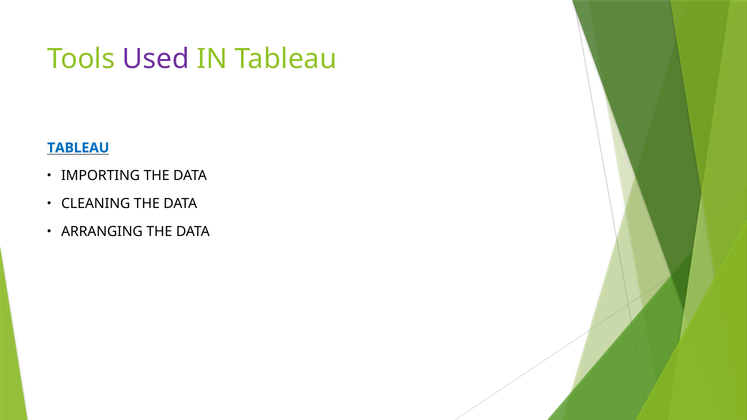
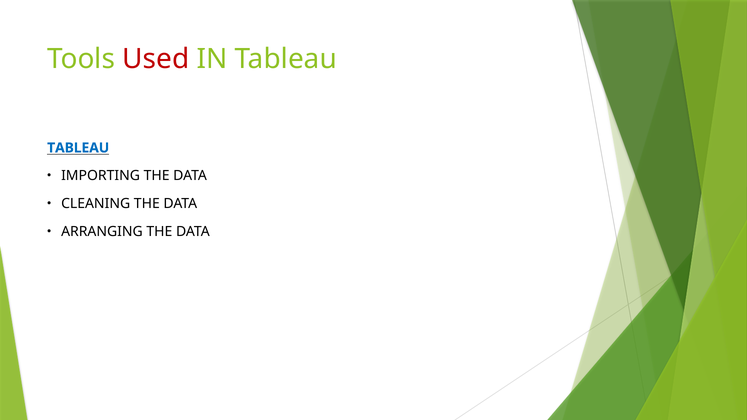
Used colour: purple -> red (156, 59)
